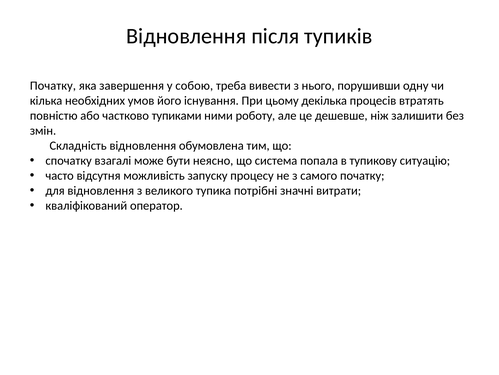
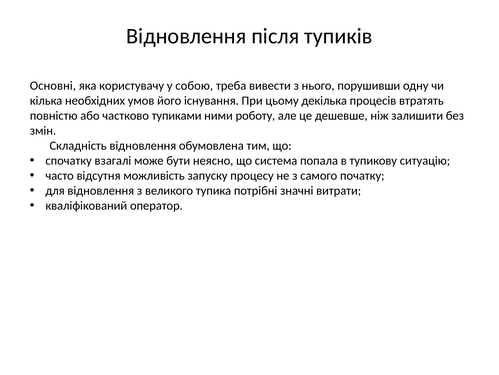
Початку: Початку -> Основні (53, 86)
завершення: завершення -> користувачу (132, 86)
